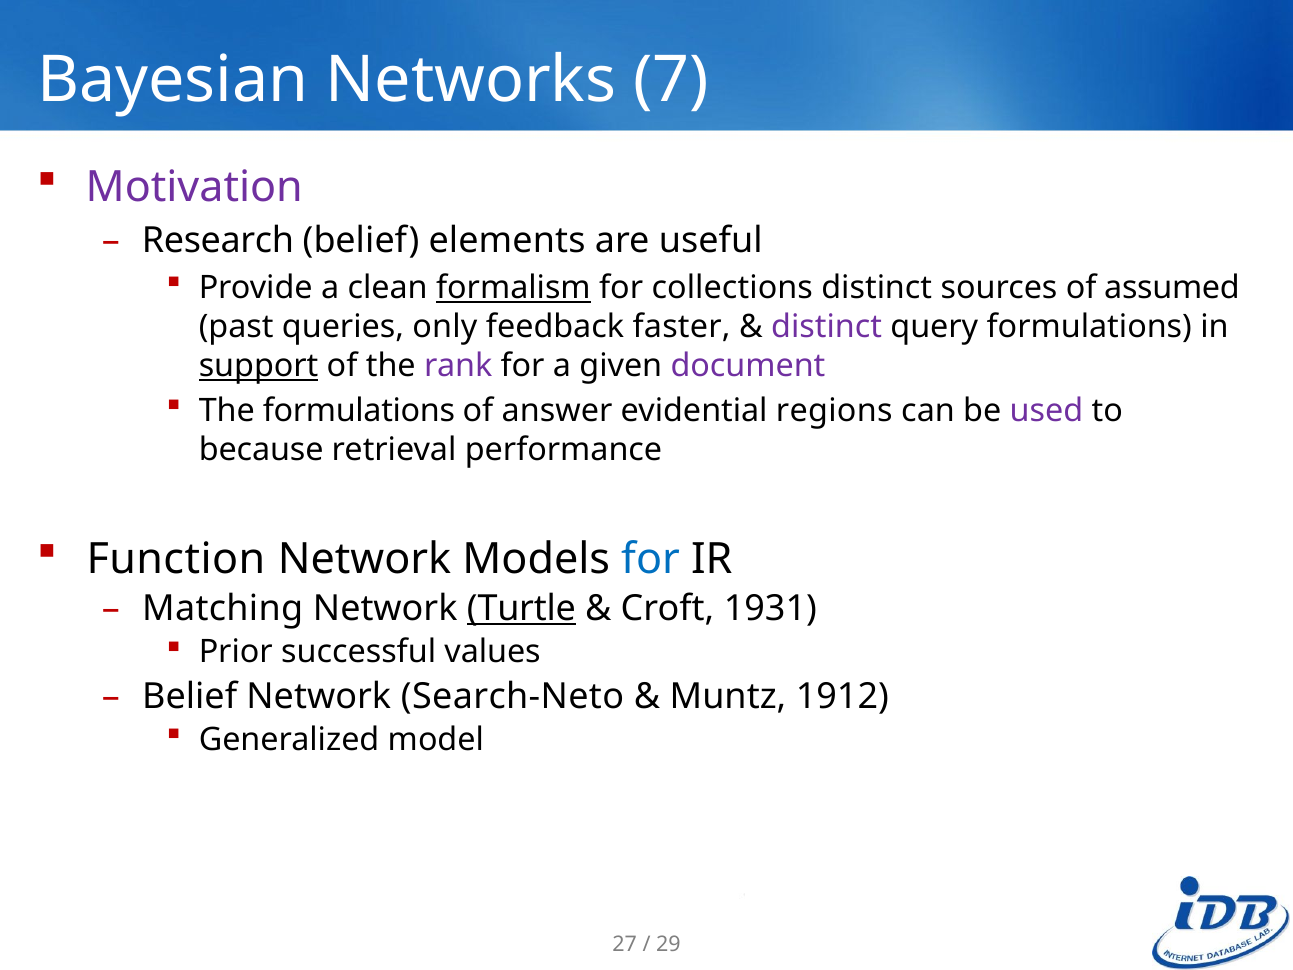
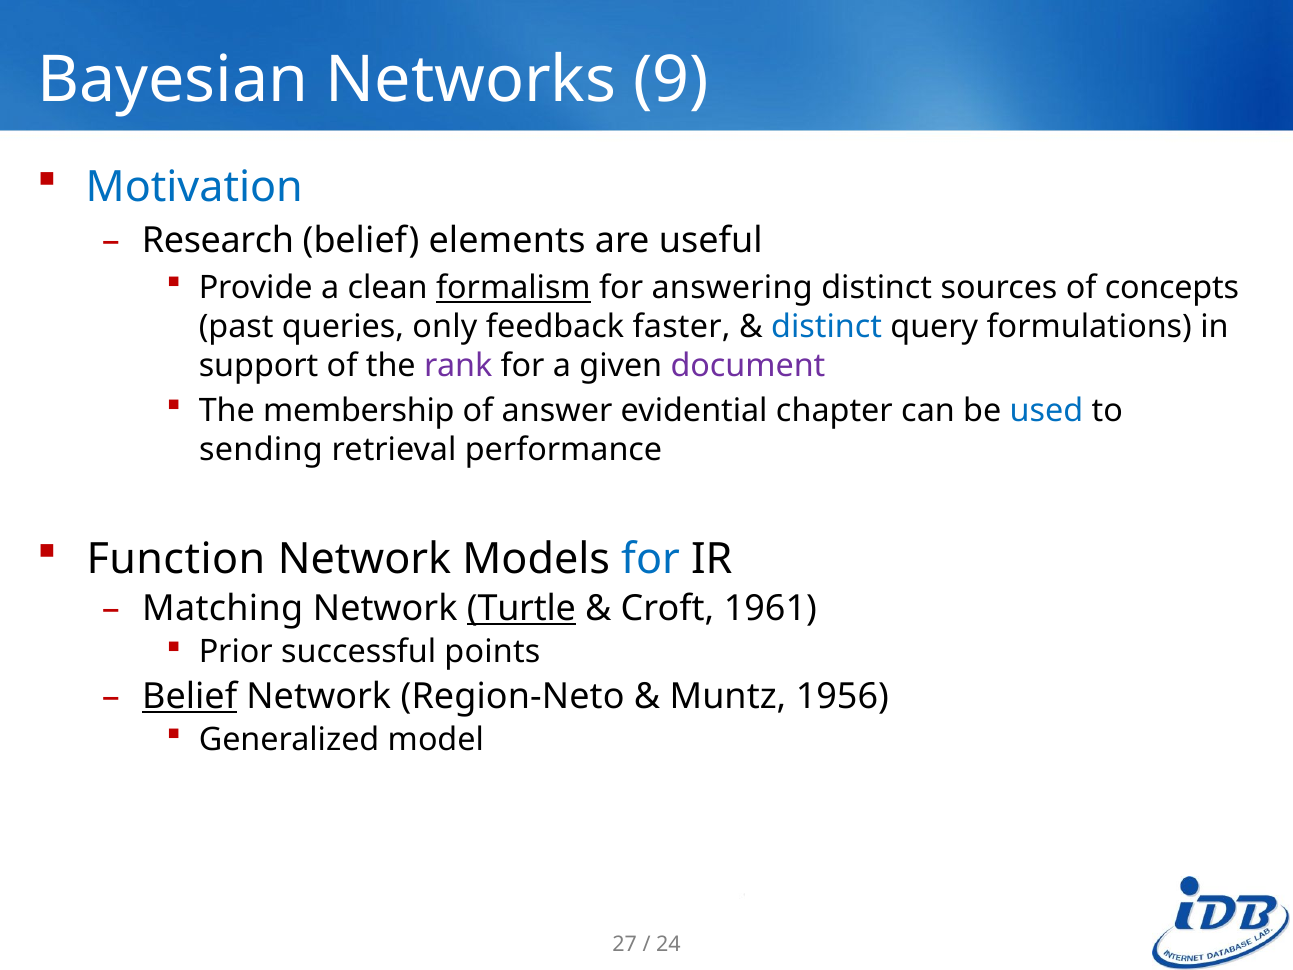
7: 7 -> 9 (671, 80)
Motivation colour: purple -> blue (194, 187)
collections: collections -> answering (732, 288)
assumed: assumed -> concepts (1172, 288)
distinct colour: purple -> blue (827, 327)
support underline: present -> none (259, 366)
The formulations: formulations -> membership (359, 411)
regions: regions -> chapter (834, 411)
used colour: purple -> blue (1046, 411)
because: because -> sending (261, 450)
1931: 1931 -> 1961 (770, 609)
values: values -> points (492, 652)
Belief underline: none -> present (190, 696)
Search-Neto: Search-Neto -> Region-Neto (513, 696)
1912: 1912 -> 1956 (842, 696)
29: 29 -> 24 (668, 944)
